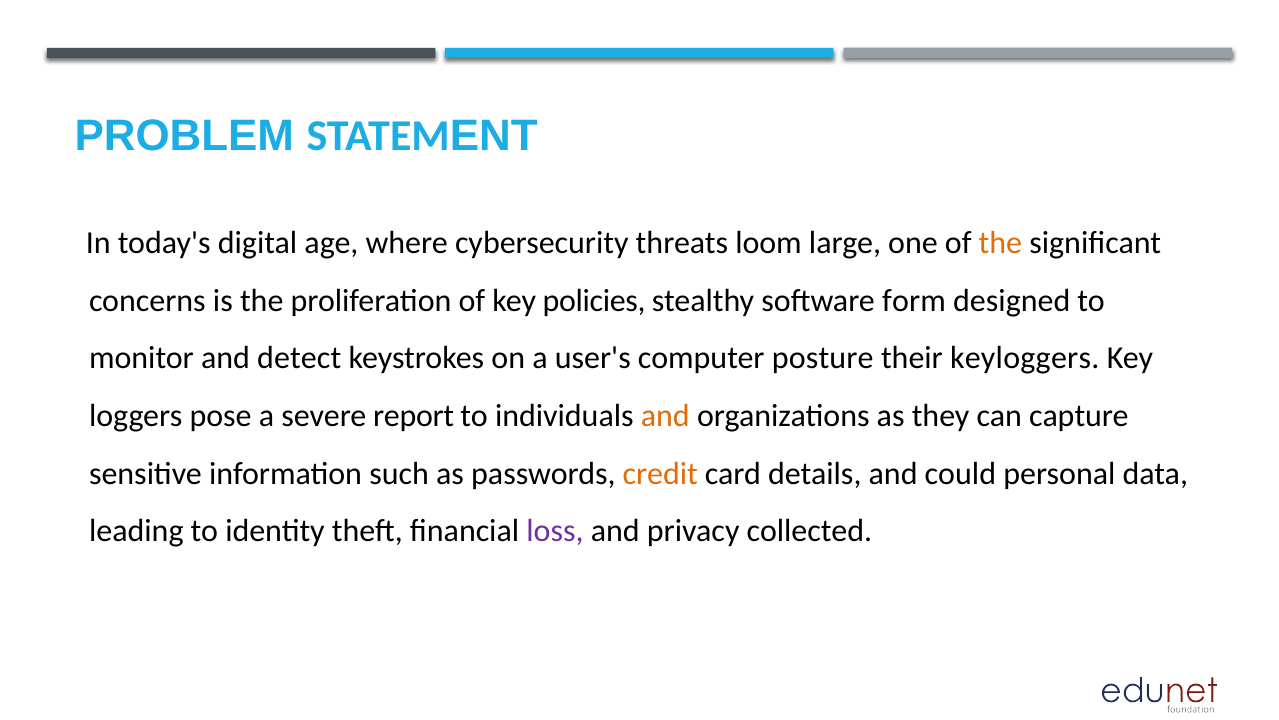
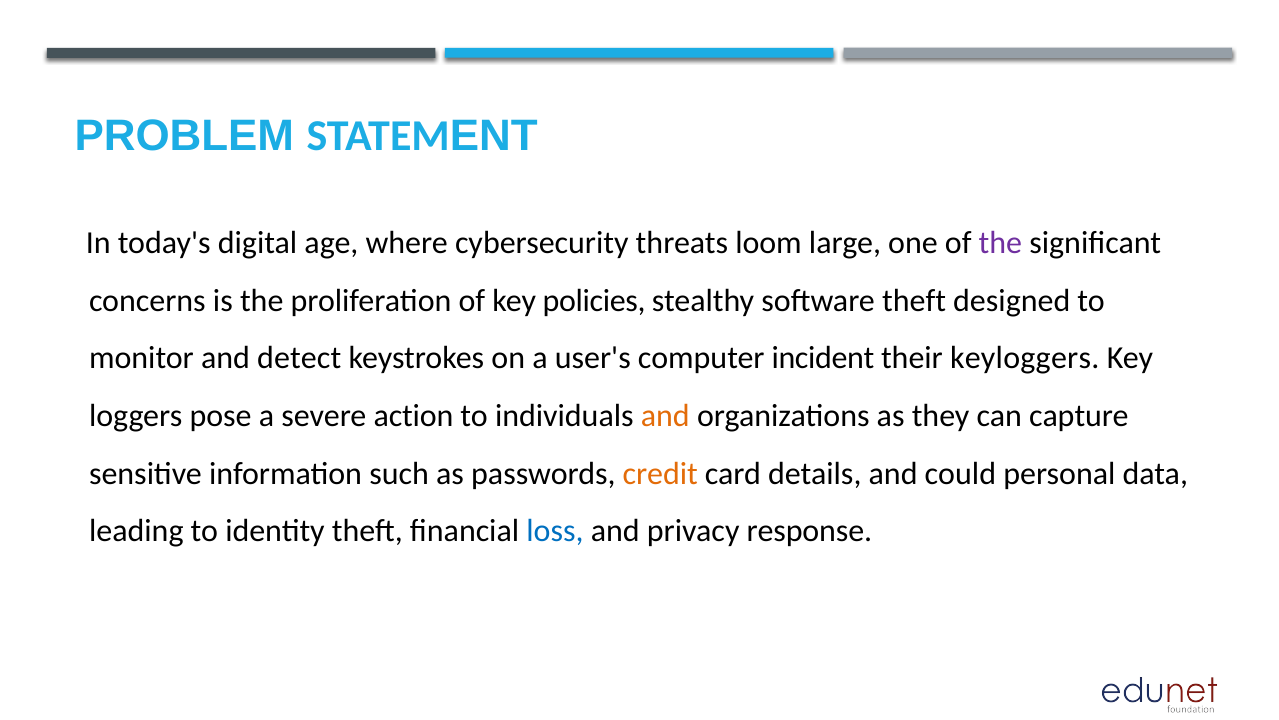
the colour: orange -> purple (1000, 243)
software form: form -> theft (914, 300)
posture: posture -> incident (823, 358)
report: report -> action (414, 416)
loss colour: purple -> blue (555, 531)
collected: collected -> response (809, 531)
